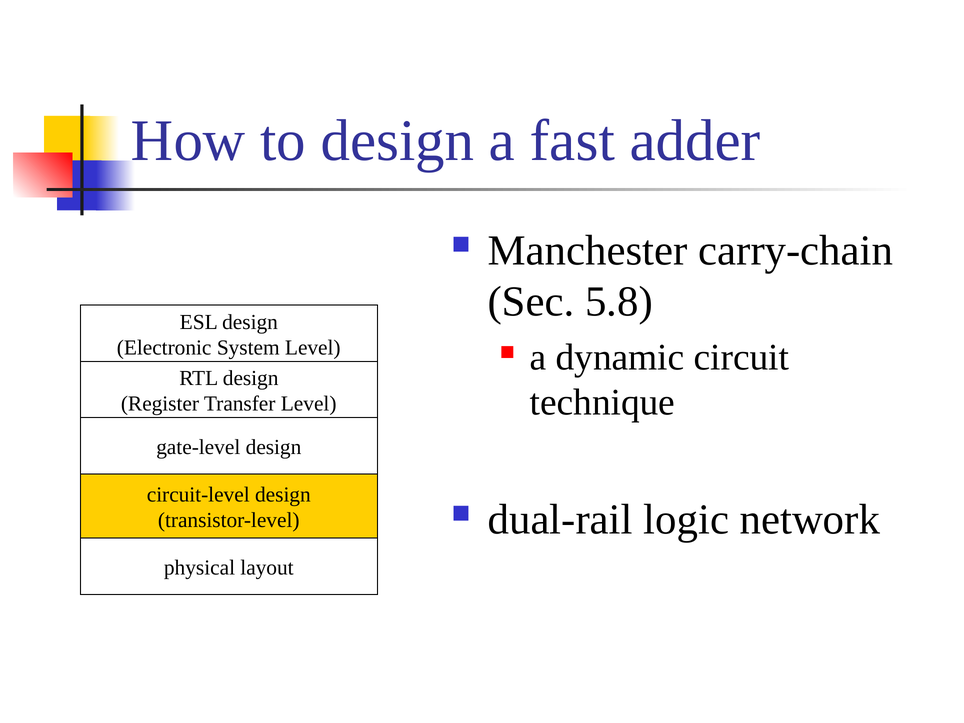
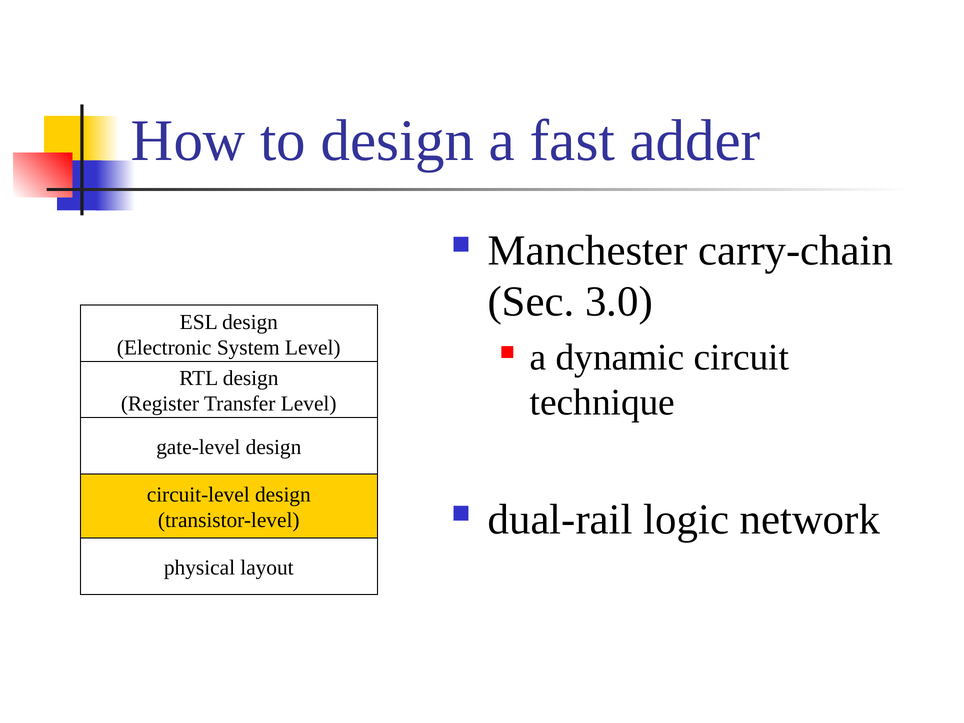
5.8: 5.8 -> 3.0 (619, 302)
